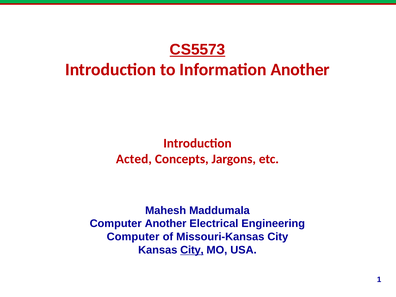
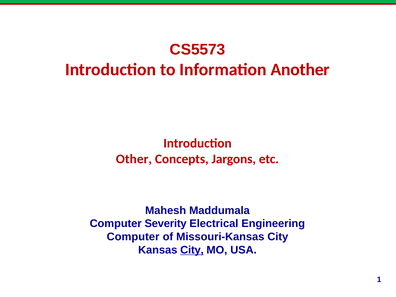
CS5573 underline: present -> none (197, 50)
Acted: Acted -> Other (134, 159)
Computer Another: Another -> Severity (166, 224)
